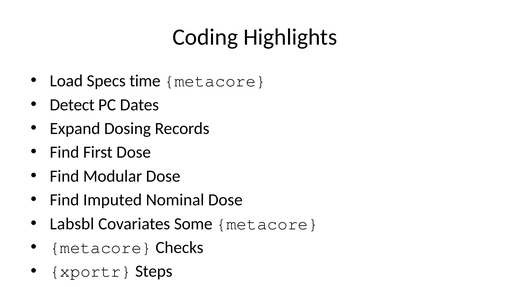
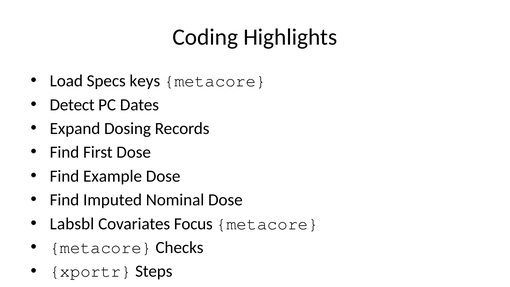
time: time -> keys (145, 81)
Modular: Modular -> Example (113, 176)
Some: Some -> Focus (193, 224)
